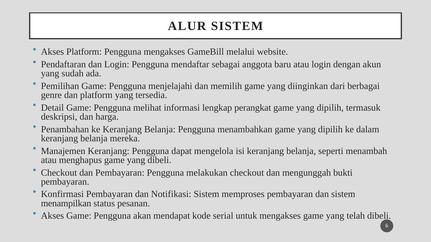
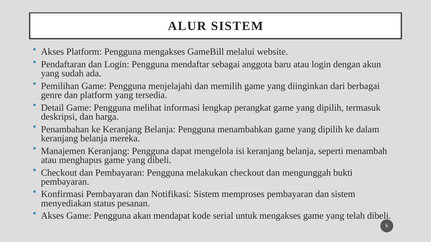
menampilkan: menampilkan -> menyediakan (66, 204)
